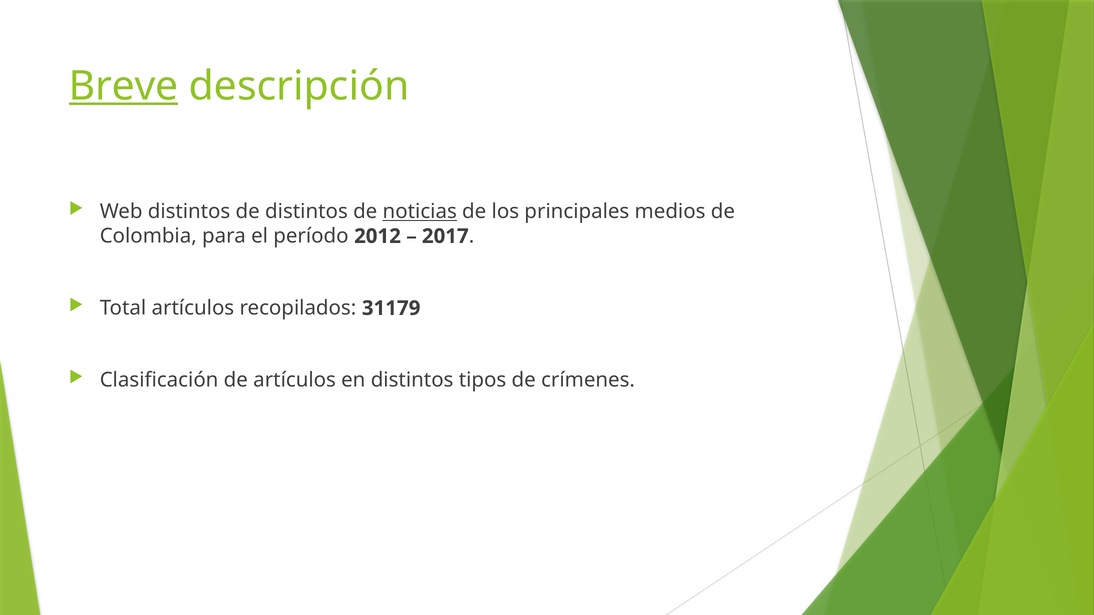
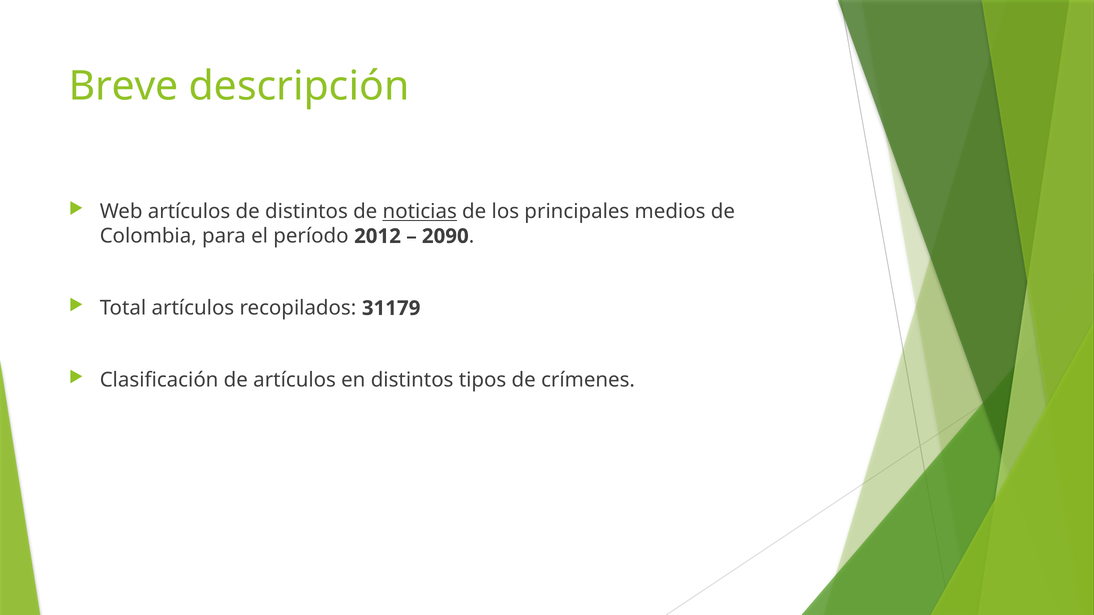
Breve underline: present -> none (124, 86)
Web distintos: distintos -> artículos (189, 212)
2017: 2017 -> 2090 (445, 236)
